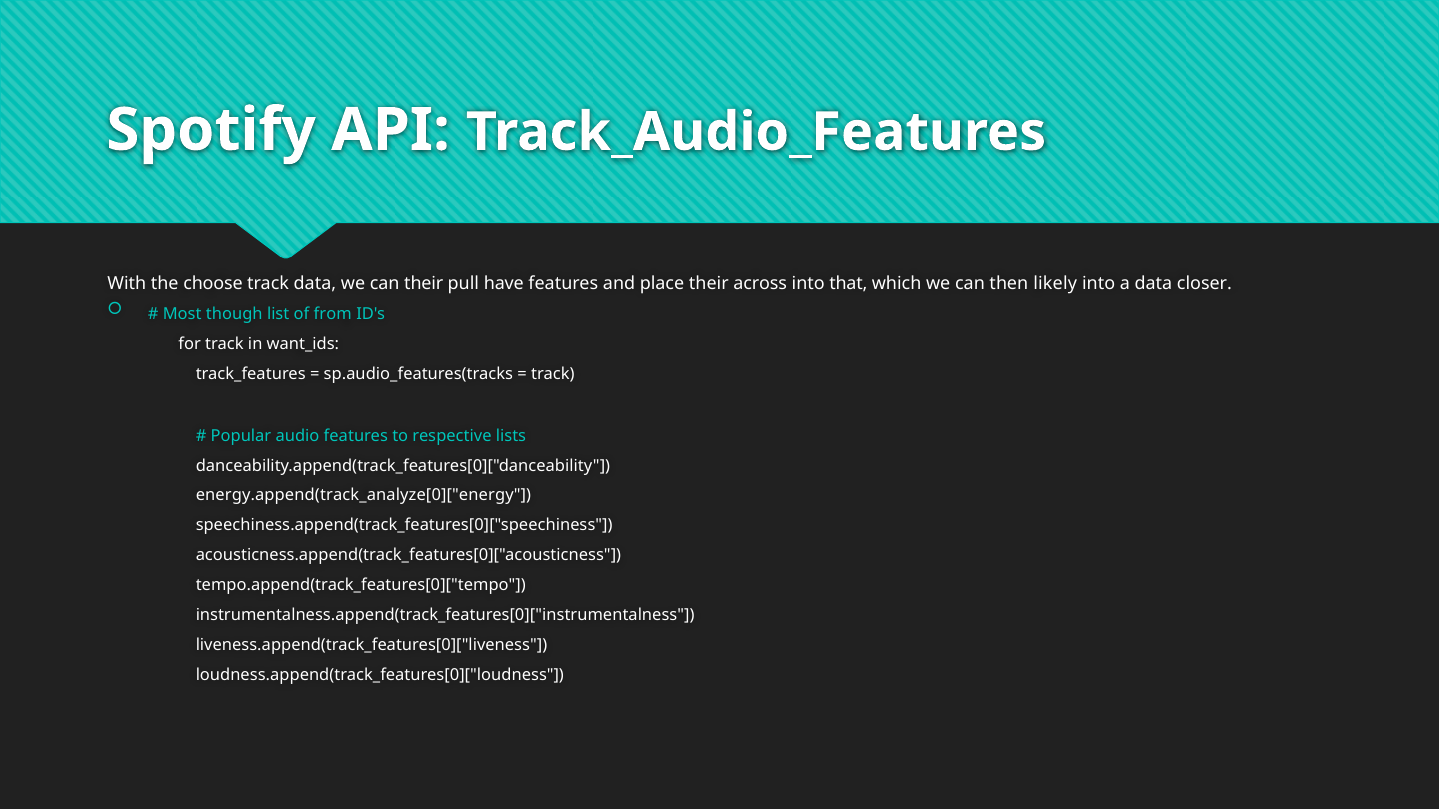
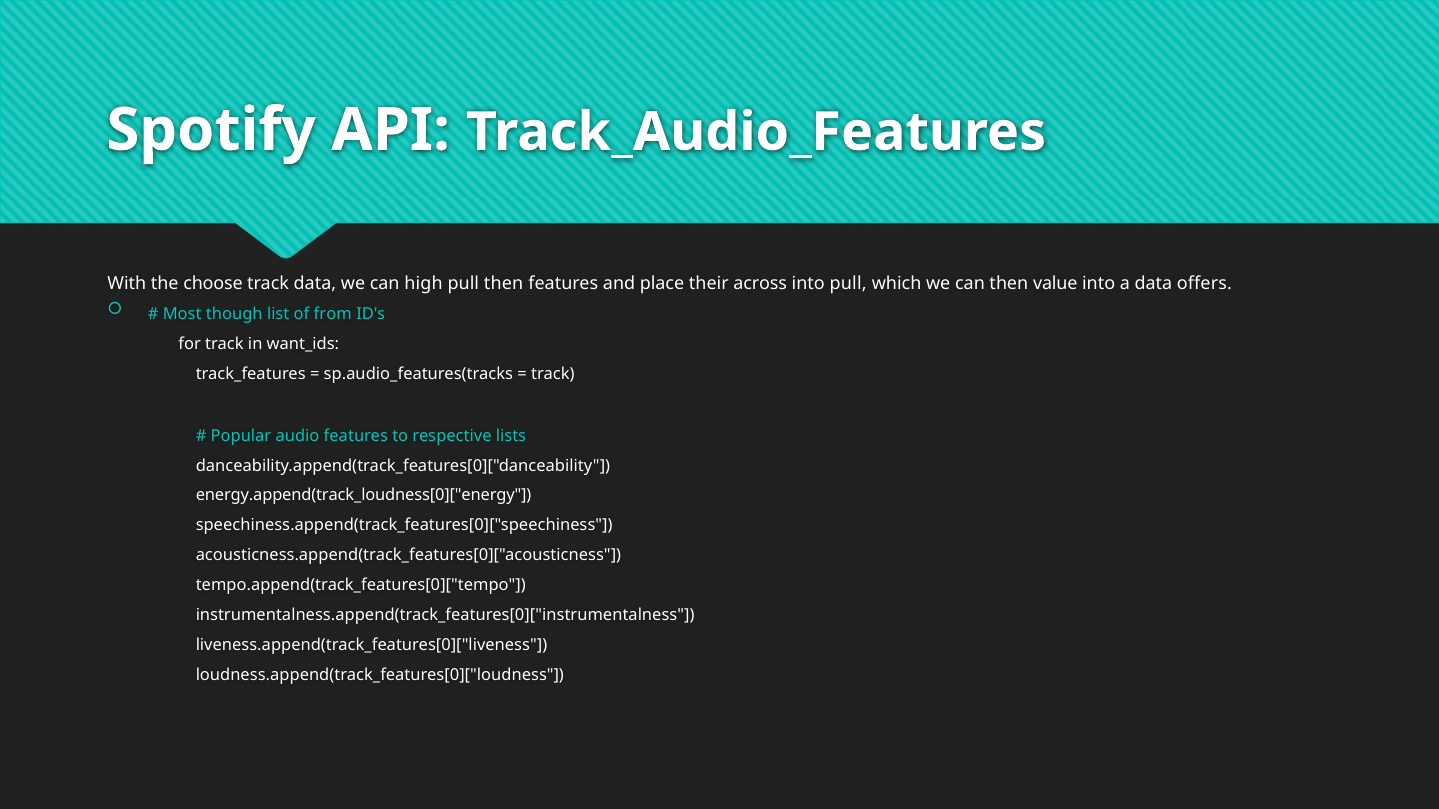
can their: their -> high (424, 284)
pull have: have -> then (504, 284)
into that: that -> pull (848, 284)
likely: likely -> value (1055, 284)
closer: closer -> offers (1204, 284)
energy.append(track_analyze[0]["energy: energy.append(track_analyze[0]["energy -> energy.append(track_loudness[0]["energy (364, 496)
